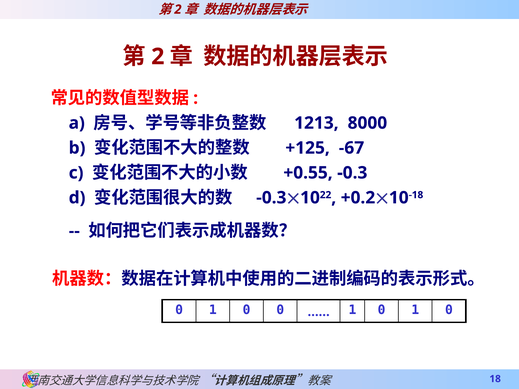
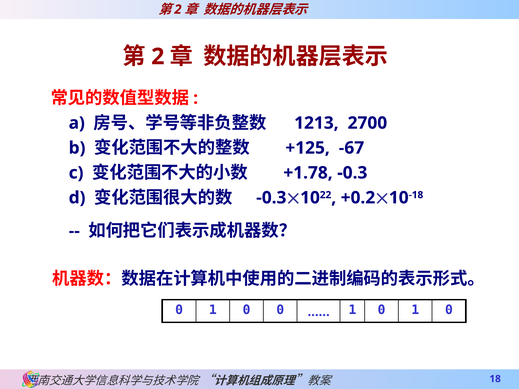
8000: 8000 -> 2700 (367, 123)
+0.55: +0.55 -> +1.78 (308, 173)
